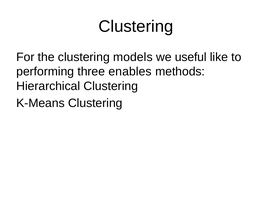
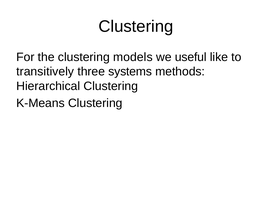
performing: performing -> transitively (45, 72)
enables: enables -> systems (130, 72)
